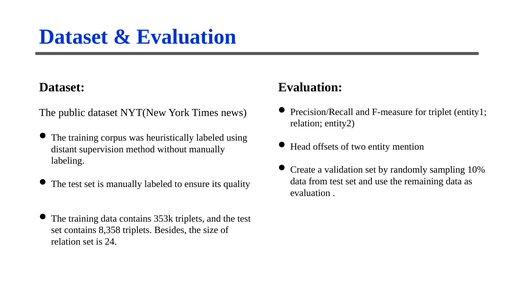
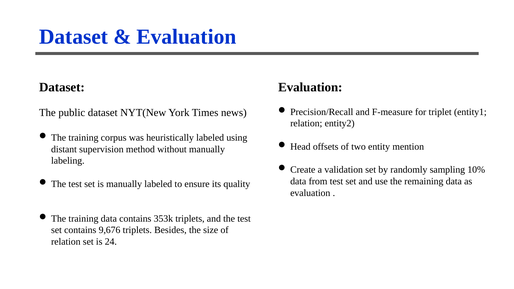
8,358: 8,358 -> 9,676 (110, 230)
